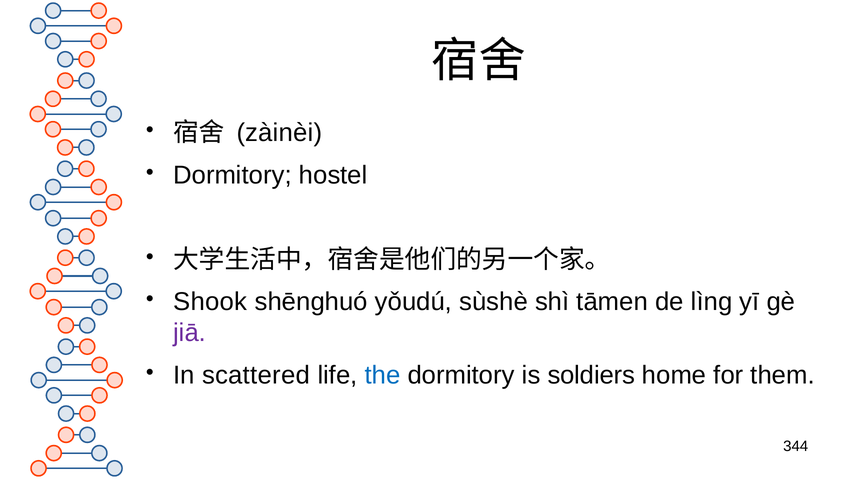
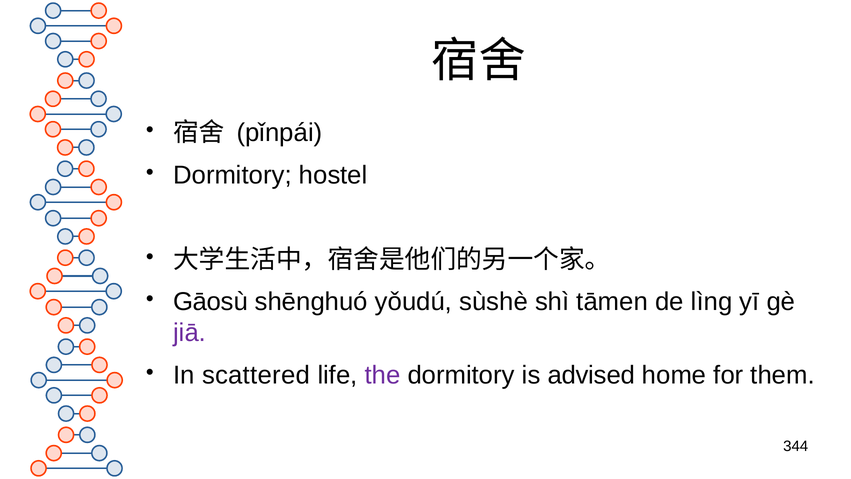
zàinèi: zàinèi -> pǐnpái (279, 133)
Shook: Shook -> Gāosù (210, 302)
the colour: blue -> purple (383, 375)
soldiers: soldiers -> advised (591, 375)
